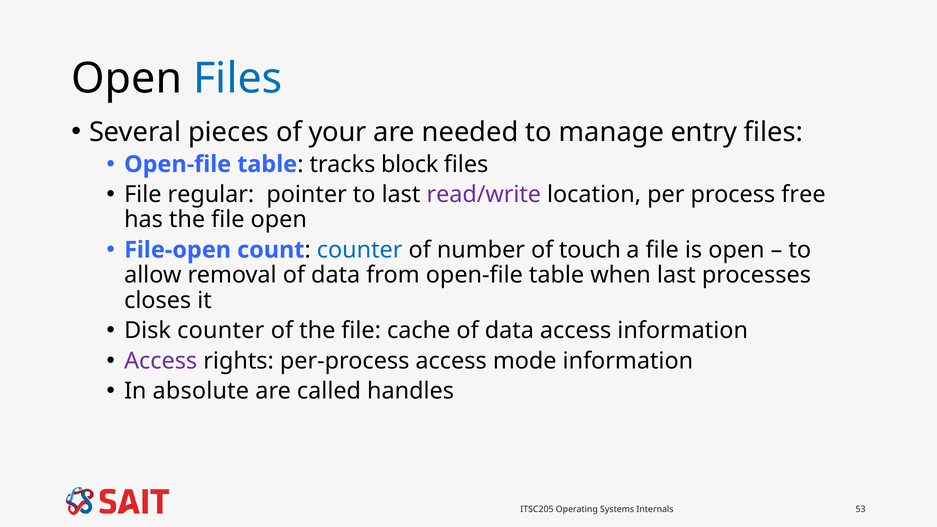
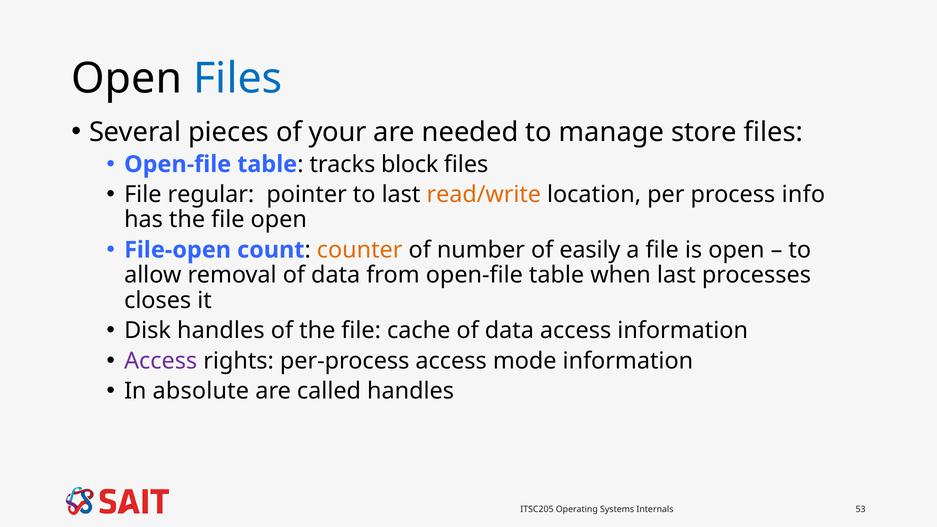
entry: entry -> store (704, 132)
read/write colour: purple -> orange (484, 194)
free: free -> info (803, 194)
counter colour: blue -> orange (360, 250)
touch: touch -> easily (590, 250)
Disk counter: counter -> handles (221, 331)
